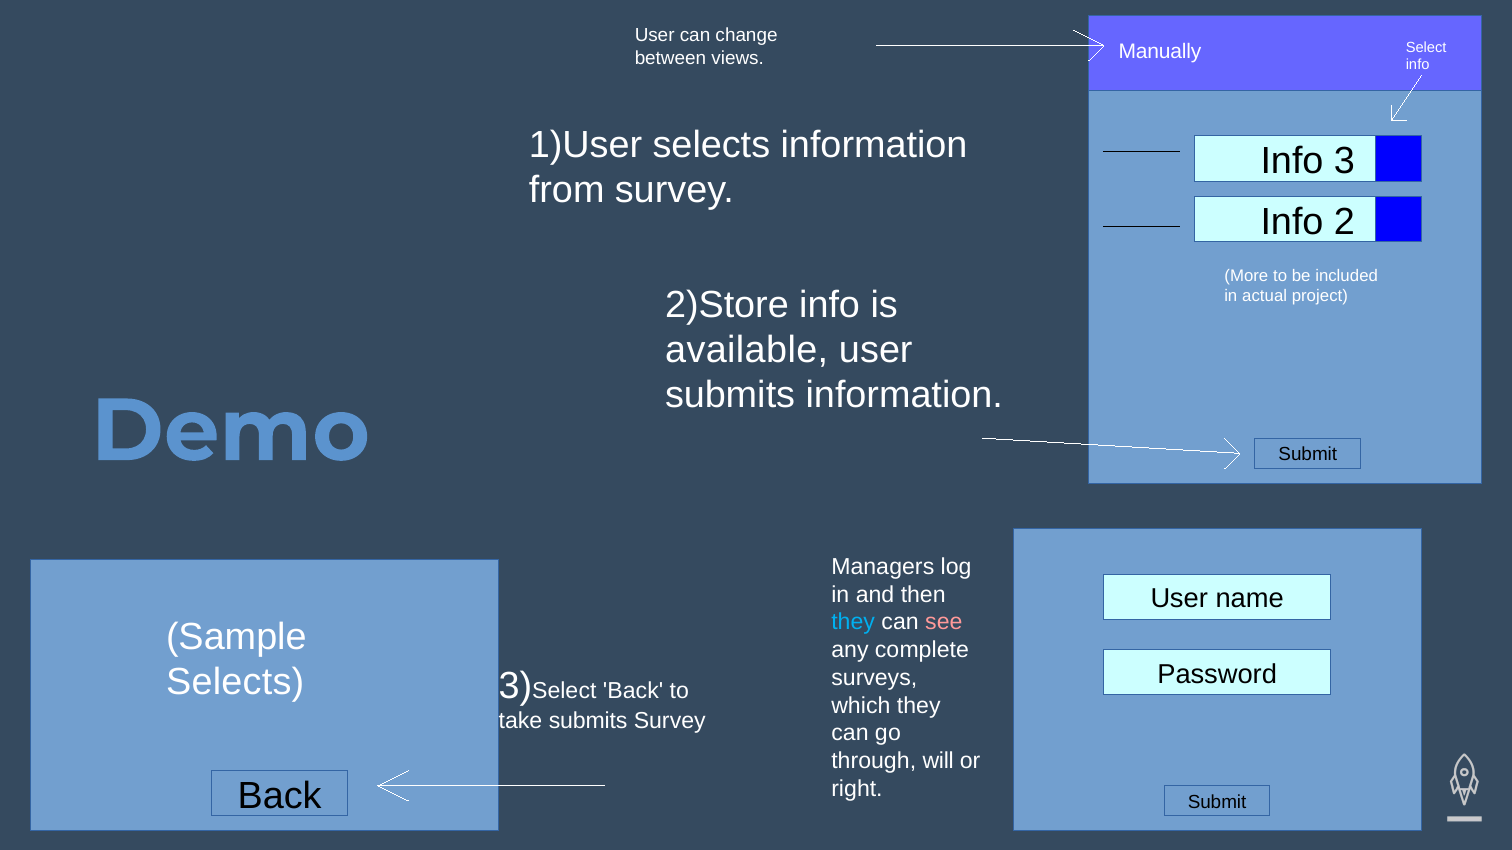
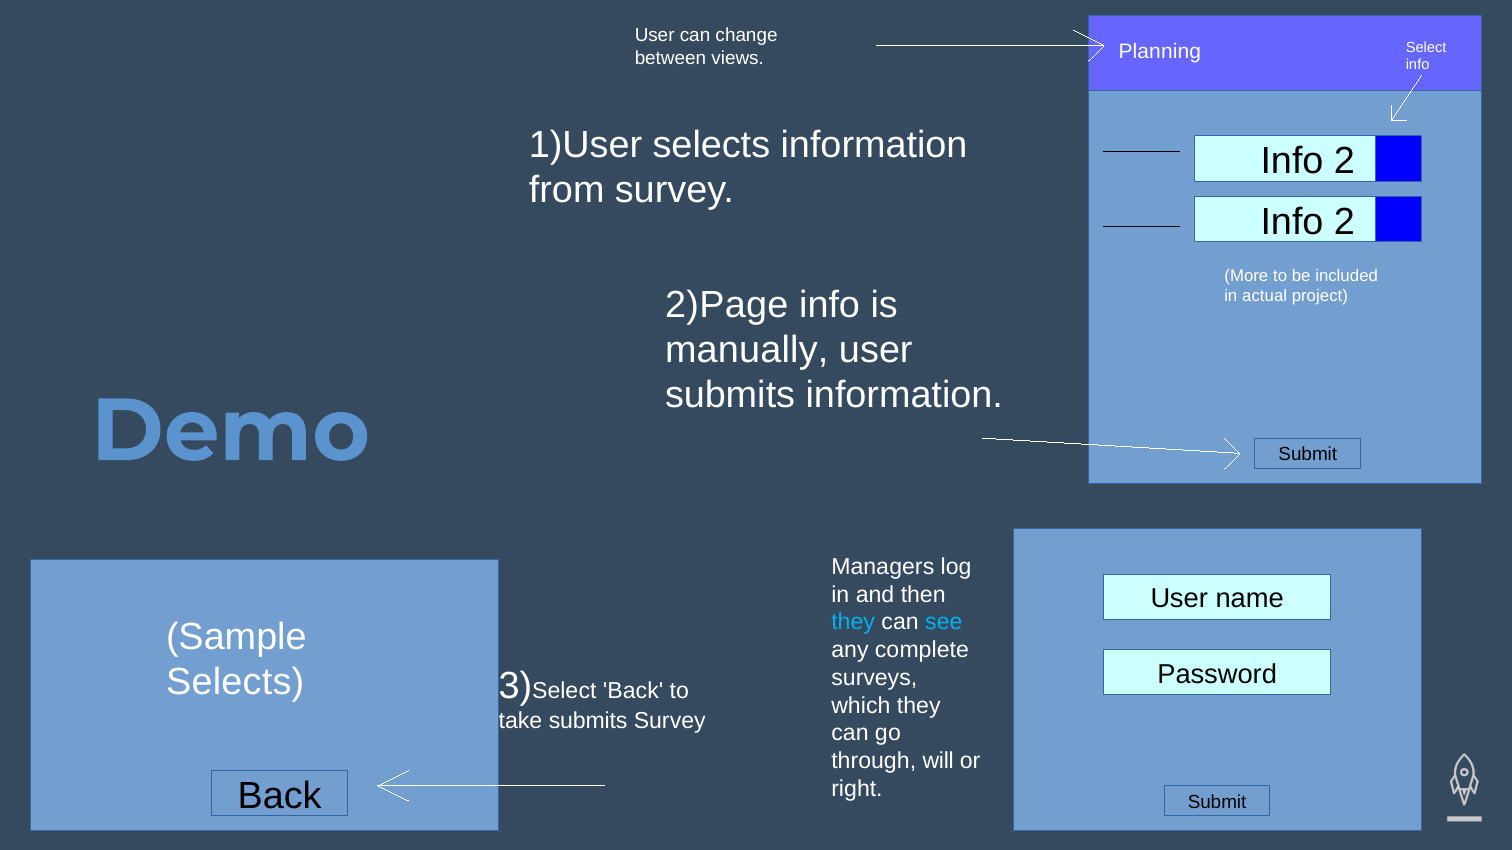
Manually: Manually -> Planning (1160, 52)
3: 3 -> 2 (1344, 161)
2)Store: 2)Store -> 2)Page (727, 305)
available: available -> manually (747, 350)
see colour: pink -> light blue (944, 623)
